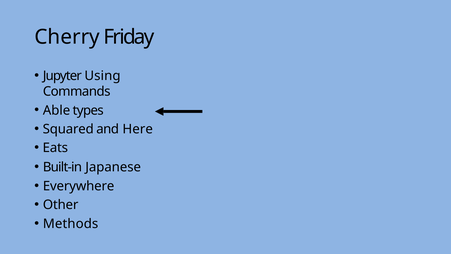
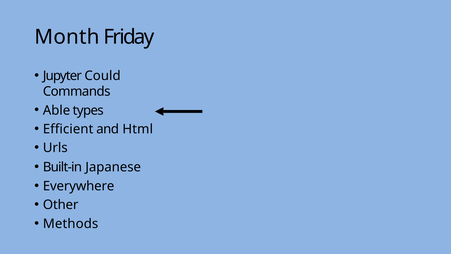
Cherry: Cherry -> Month (67, 37)
Using: Using -> Could (103, 76)
Squared: Squared -> Efficient (68, 129)
Here: Here -> Html (138, 129)
Eats: Eats -> Urls (55, 148)
